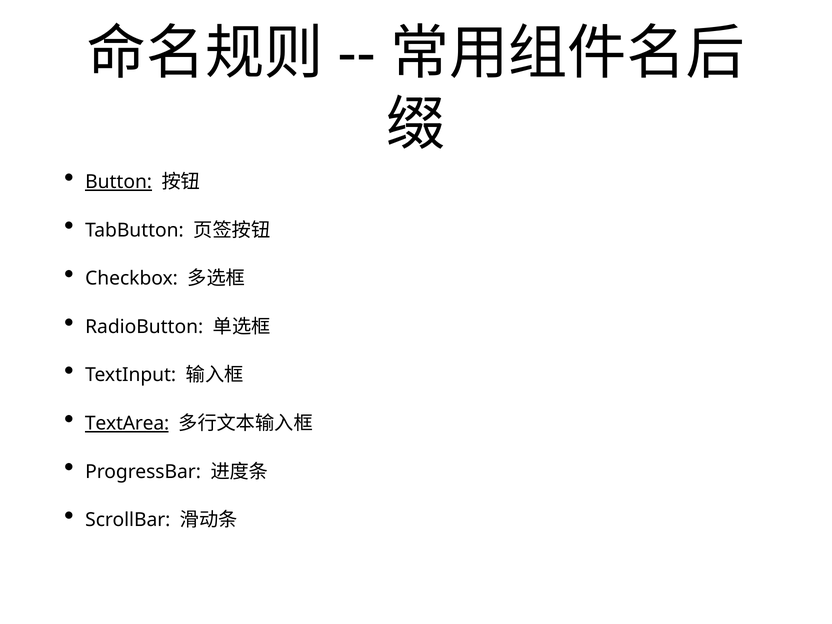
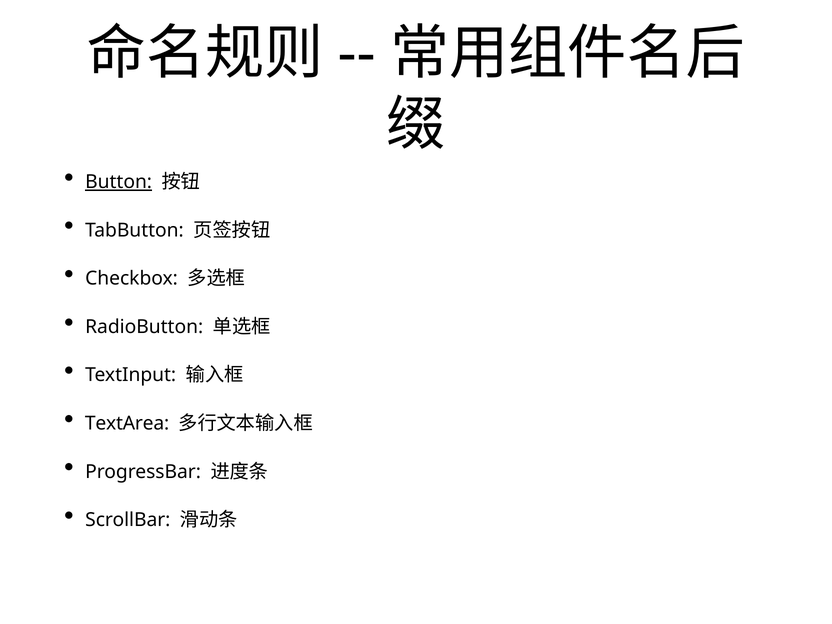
TextArea underline: present -> none (127, 423)
